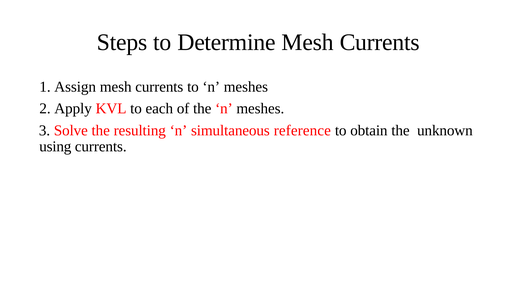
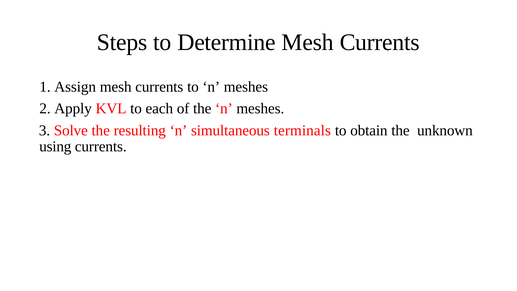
reference: reference -> terminals (302, 130)
